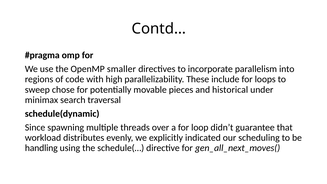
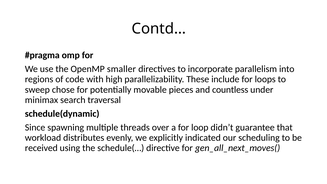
historical: historical -> countless (230, 90)
handling: handling -> received (41, 148)
